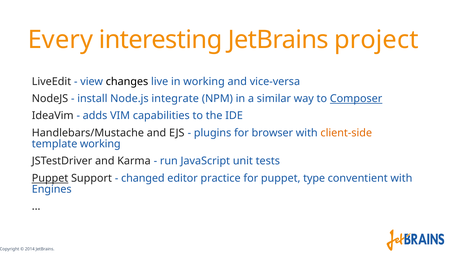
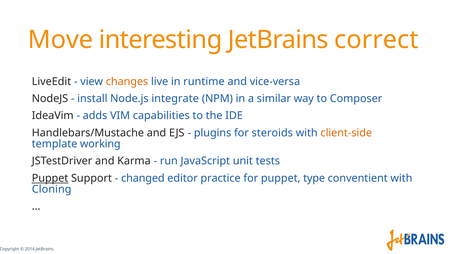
Every: Every -> Move (60, 40)
project: project -> correct (376, 40)
changes colour: black -> orange (127, 81)
in working: working -> runtime (204, 81)
Composer underline: present -> none (356, 98)
browser: browser -> steroids (272, 133)
Engines: Engines -> Cloning (52, 189)
